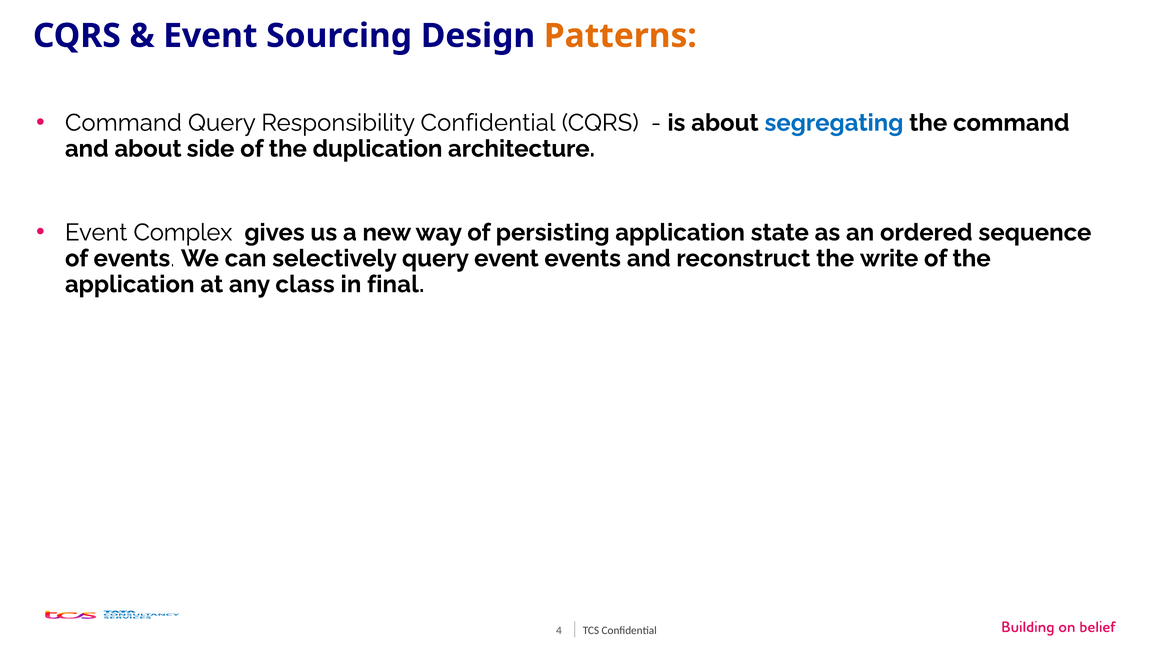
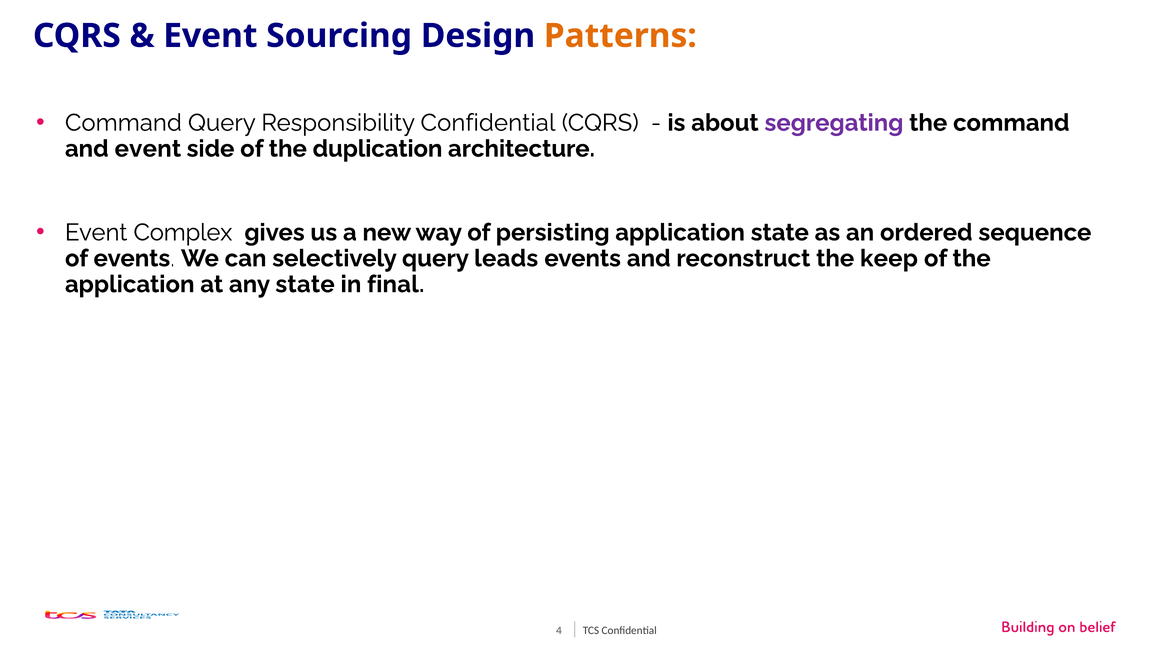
segregating colour: blue -> purple (834, 123)
and about: about -> event (148, 149)
query event: event -> leads (506, 259)
write: write -> keep (889, 259)
any class: class -> state (305, 284)
